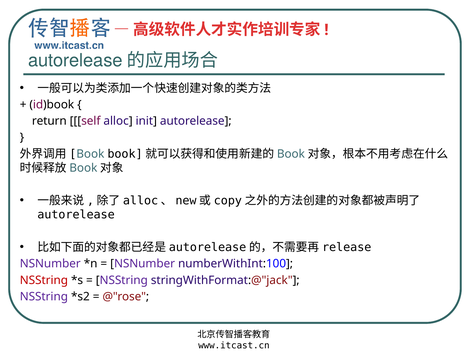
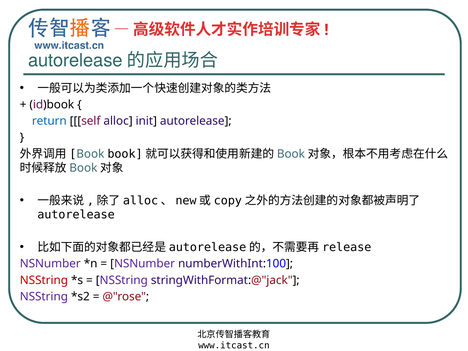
return colour: black -> blue (49, 121)
